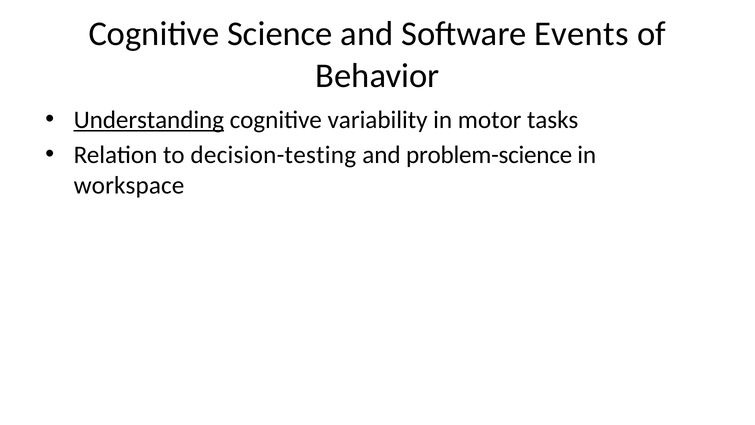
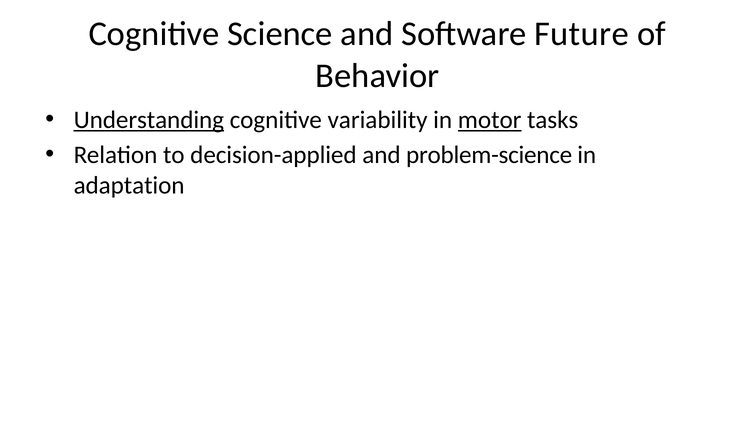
Events: Events -> Future (581, 34)
motor underline: none -> present (490, 120)
decision-testing: decision-testing -> decision-applied (273, 155)
workspace: workspace -> adaptation (129, 185)
